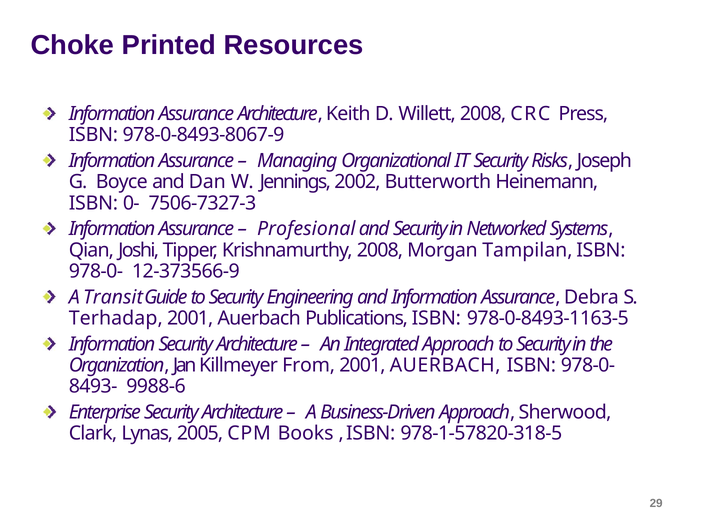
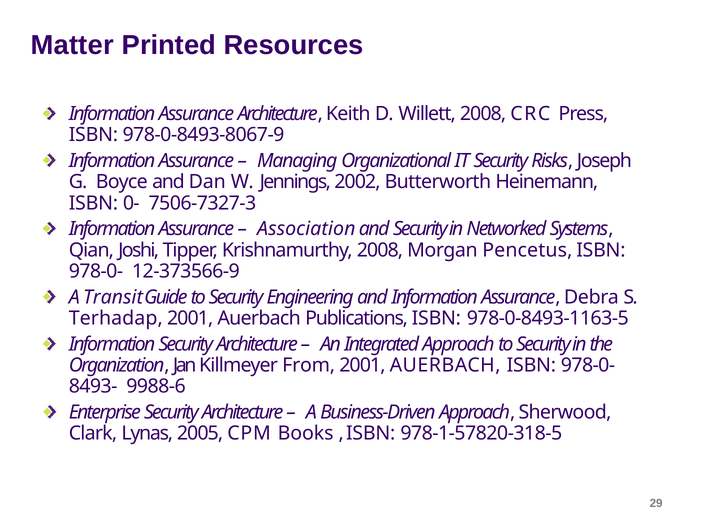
Choke: Choke -> Matter (72, 45)
Profesional: Profesional -> Association (306, 229)
Tampilan: Tampilan -> Pencetus (527, 250)
